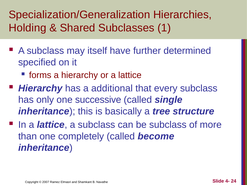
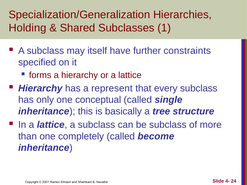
determined: determined -> constraints (187, 51)
additional: additional -> represent (112, 88)
successive: successive -> conceptual (98, 100)
